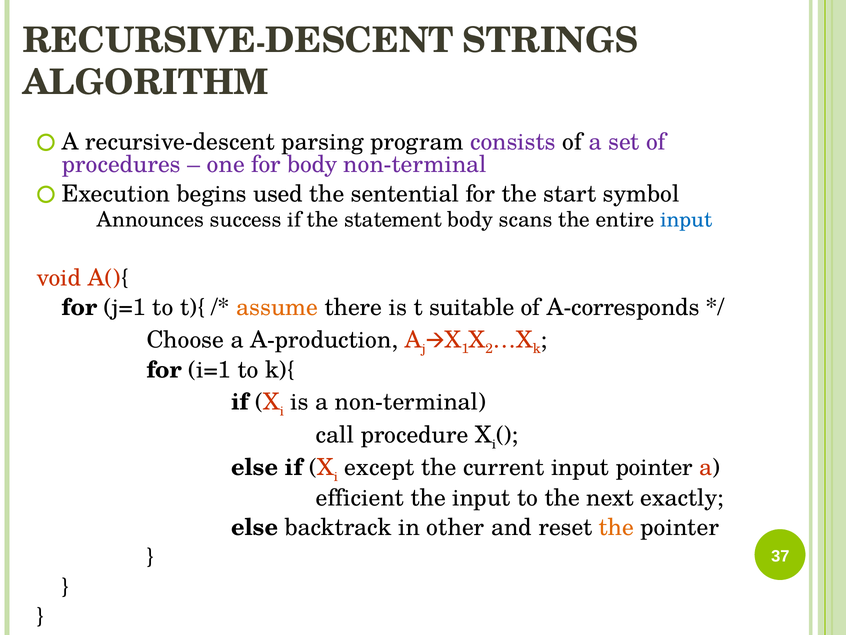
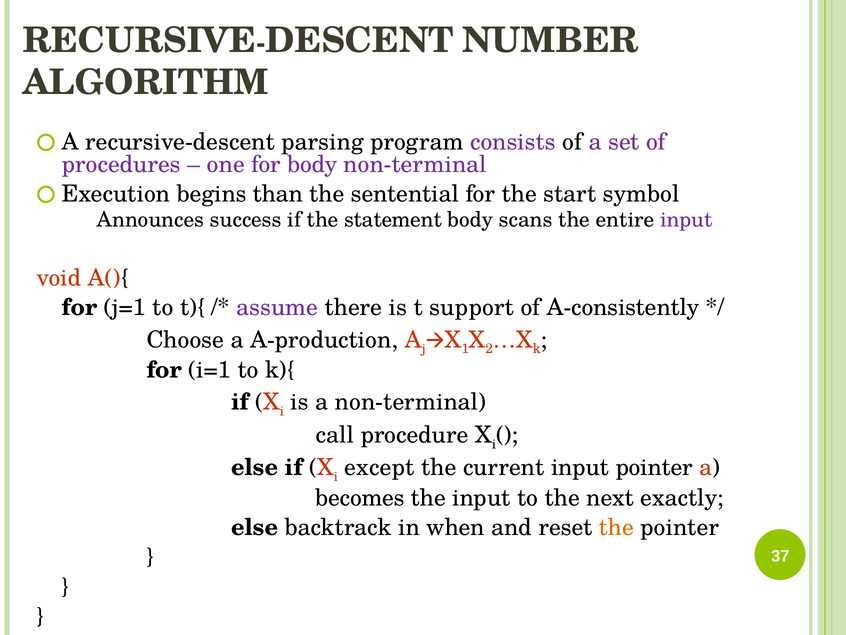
STRINGS: STRINGS -> NUMBER (550, 40)
used: used -> than (278, 194)
input colour: blue -> purple (686, 220)
assume colour: orange -> purple (277, 307)
suitable: suitable -> support (472, 307)
A-corresponds: A-corresponds -> A-consistently (623, 307)
efficient: efficient -> becomes (360, 498)
other: other -> when (456, 527)
